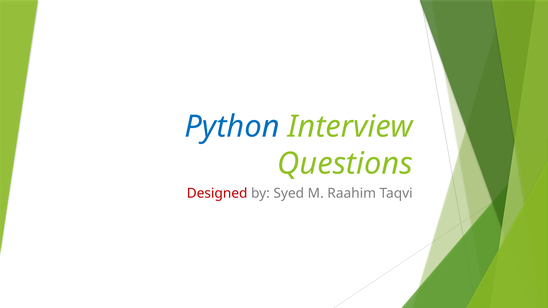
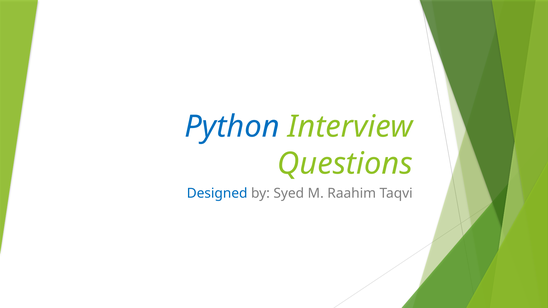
Designed colour: red -> blue (217, 193)
